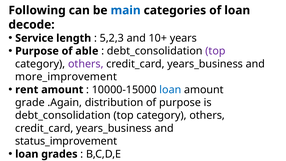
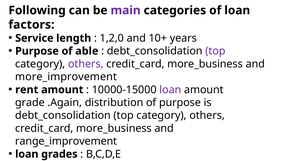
main colour: blue -> purple (126, 10)
decode: decode -> factors (31, 25)
5,2,3: 5,2,3 -> 1,2,0 (112, 38)
years_business: years_business -> more_business (205, 64)
loan colour: blue -> purple (170, 90)
years_business: years_business -> more_business (114, 128)
status_improvement: status_improvement -> range_improvement (66, 141)
